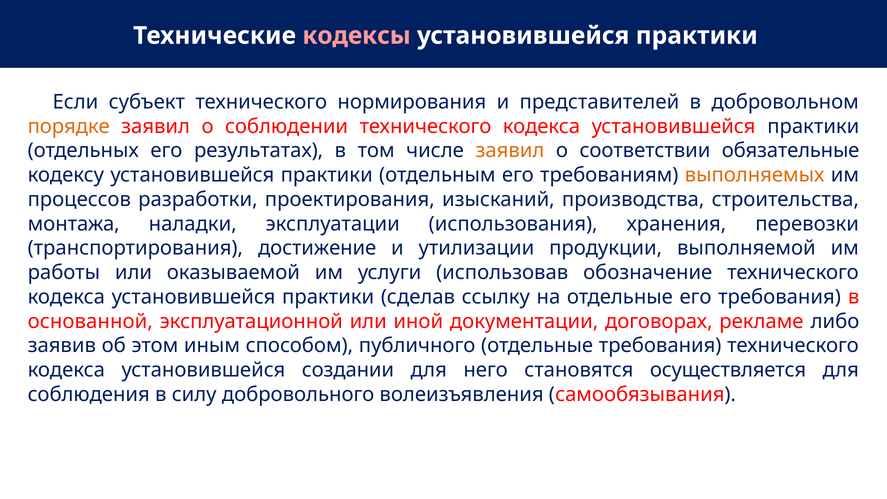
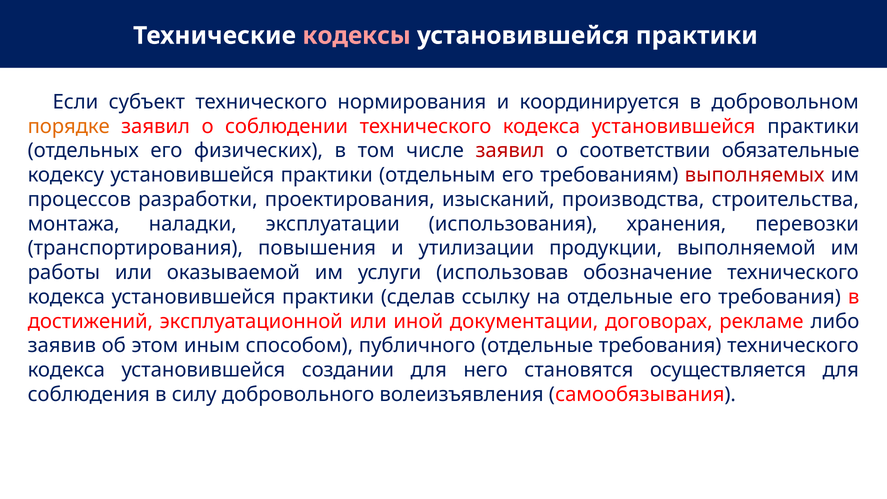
представителей: представителей -> координируется (600, 102)
результатах: результатах -> физических (259, 151)
заявил colour: orange -> red (510, 151)
выполняемых colour: orange -> red (755, 175)
достижение: достижение -> повышения (317, 248)
основанной: основанной -> достижений (90, 321)
